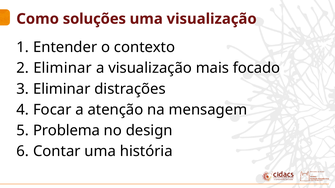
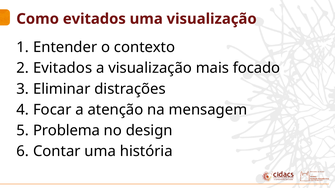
Como soluções: soluções -> evitados (94, 19)
Eliminar: Eliminar -> Evitados (63, 68)
